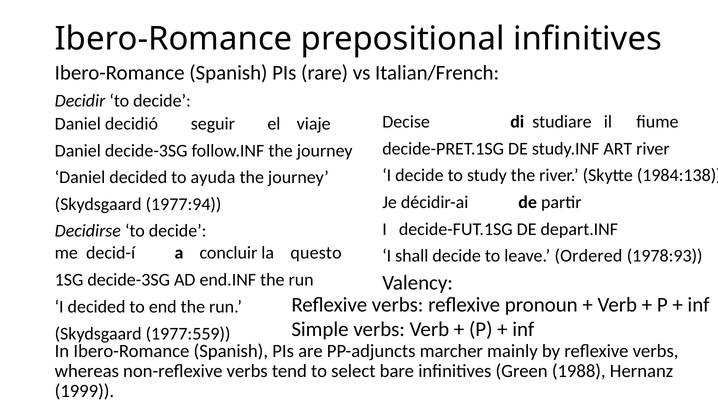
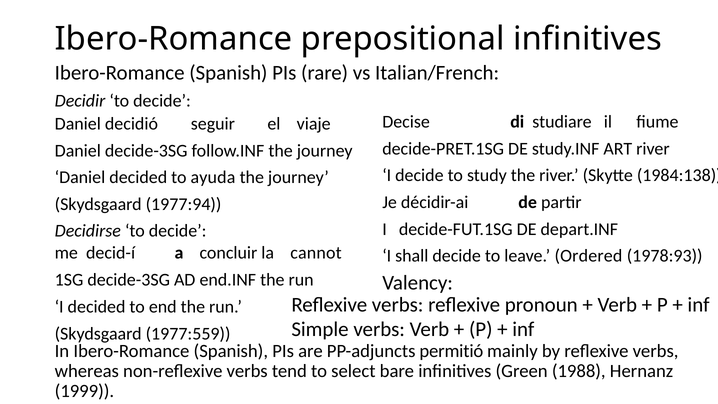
questo: questo -> cannot (316, 253)
marcher: marcher -> permitió (451, 351)
